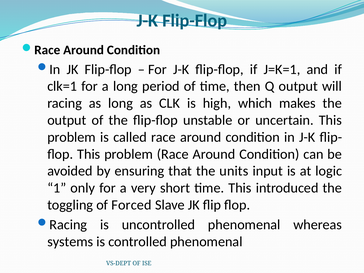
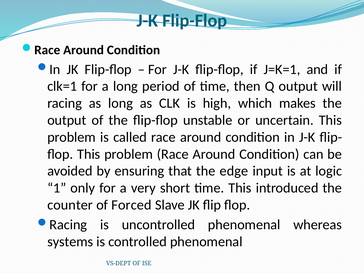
units: units -> edge (234, 171)
toggling: toggling -> counter (70, 205)
